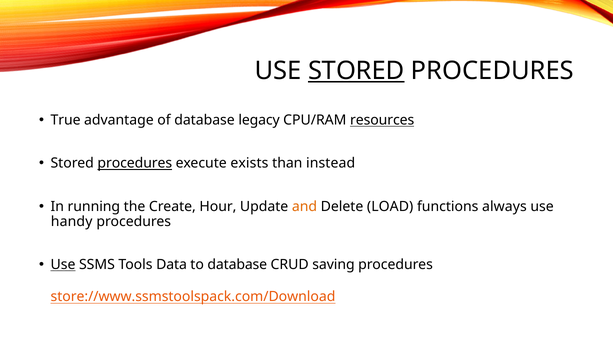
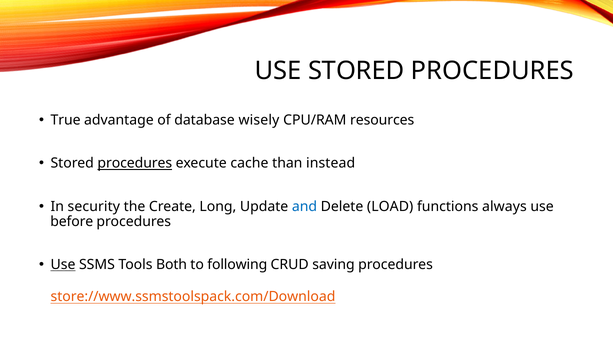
STORED underline: present -> none (356, 71)
legacy: legacy -> wisely (259, 120)
resources underline: present -> none (382, 120)
exists: exists -> cache (249, 163)
running: running -> security (94, 206)
Hour: Hour -> Long (218, 206)
and colour: orange -> blue (304, 206)
handy: handy -> before (72, 221)
Data: Data -> Both (172, 265)
to database: database -> following (237, 265)
